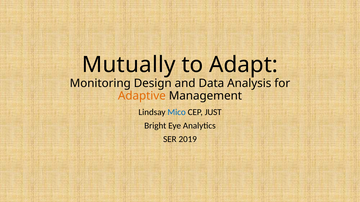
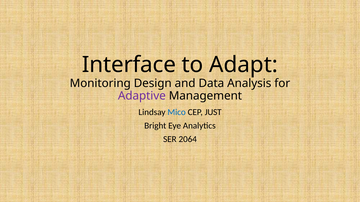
Mutually: Mutually -> Interface (129, 65)
Adaptive colour: orange -> purple (142, 96)
2019: 2019 -> 2064 (188, 139)
